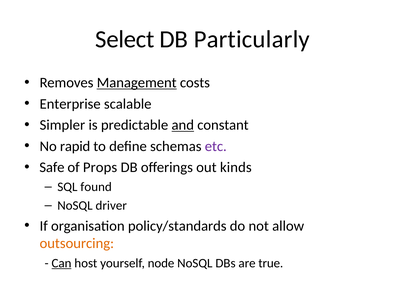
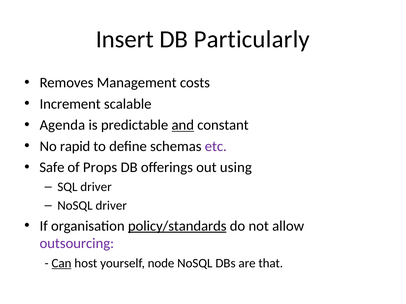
Select: Select -> Insert (125, 39)
Management underline: present -> none (137, 83)
Enterprise: Enterprise -> Increment (70, 104)
Simpler: Simpler -> Agenda (62, 125)
kinds: kinds -> using (236, 168)
SQL found: found -> driver (96, 187)
policy/standards underline: none -> present (177, 226)
outsourcing colour: orange -> purple (77, 244)
true: true -> that (271, 264)
